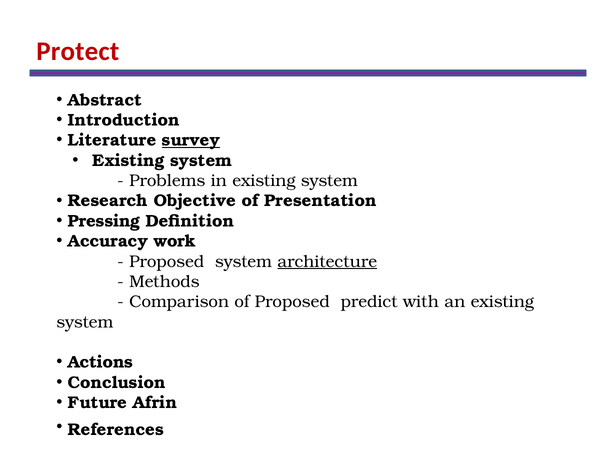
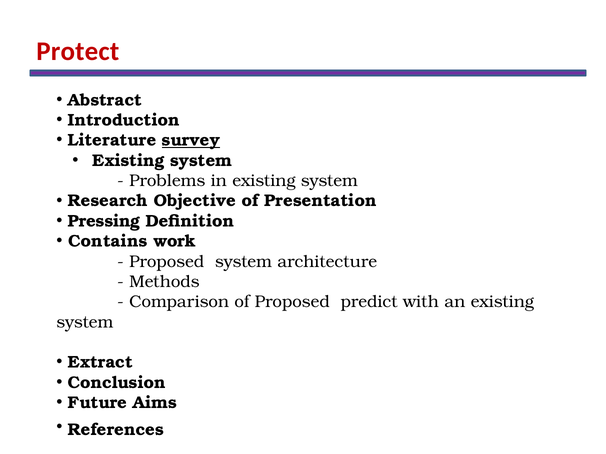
Accuracy: Accuracy -> Contains (108, 242)
architecture underline: present -> none (327, 262)
Actions: Actions -> Extract (100, 363)
Afrin: Afrin -> Aims (155, 403)
